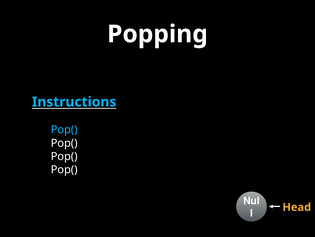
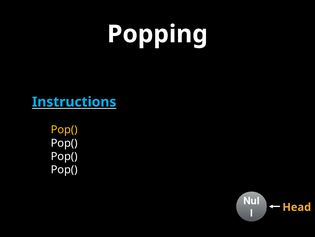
Pop( colour: light blue -> yellow (64, 129)
